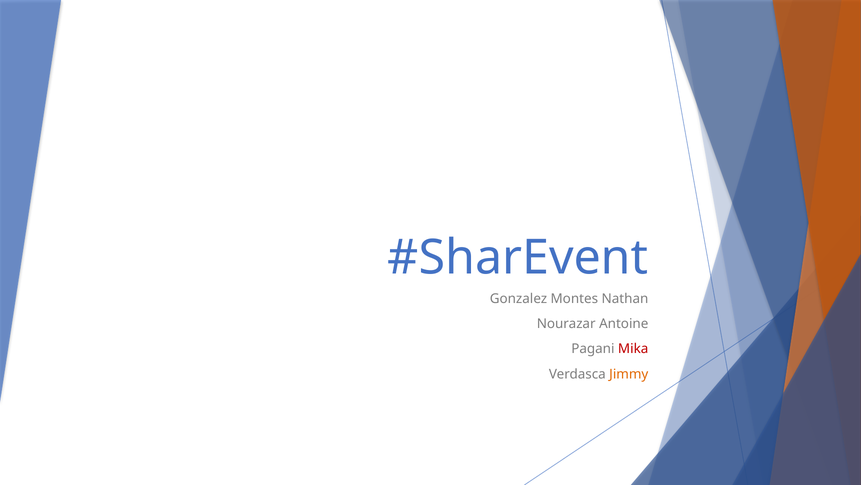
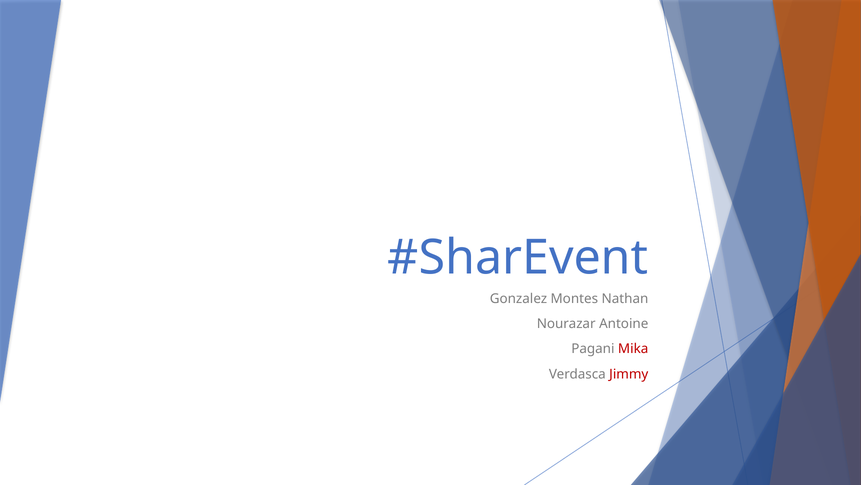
Jimmy colour: orange -> red (629, 374)
